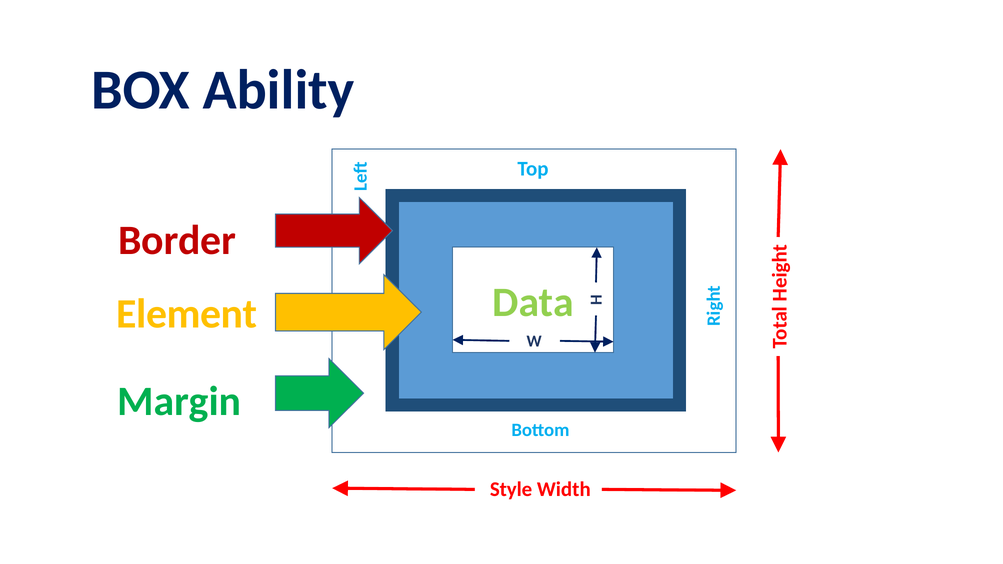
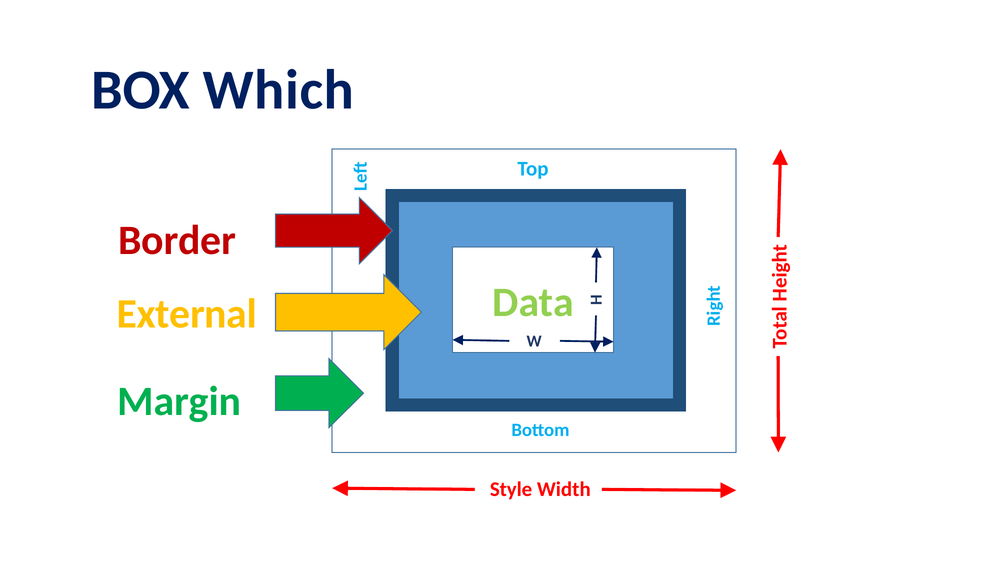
Ability: Ability -> Which (278, 90)
Element: Element -> External (187, 314)
